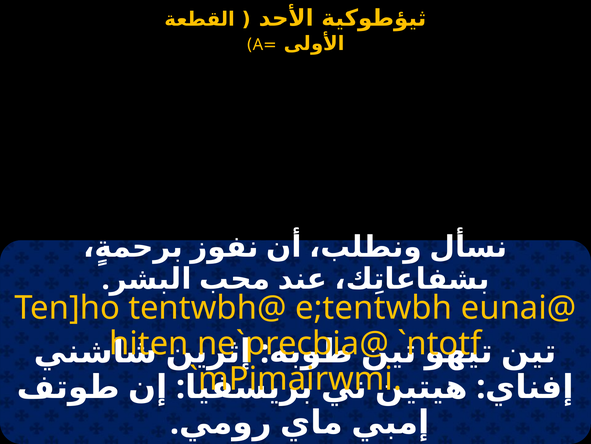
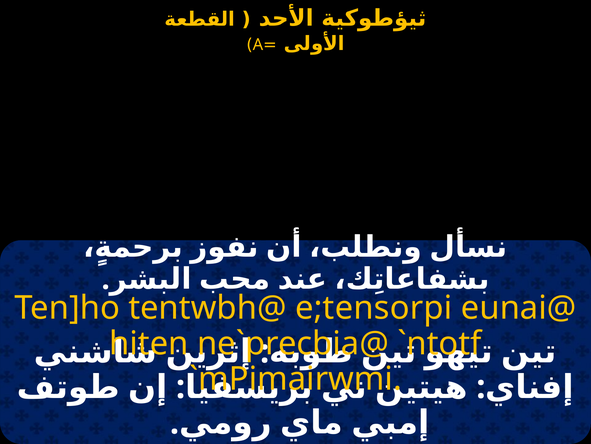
e;tentwbh: e;tentwbh -> e;tensorpi (374, 308)
